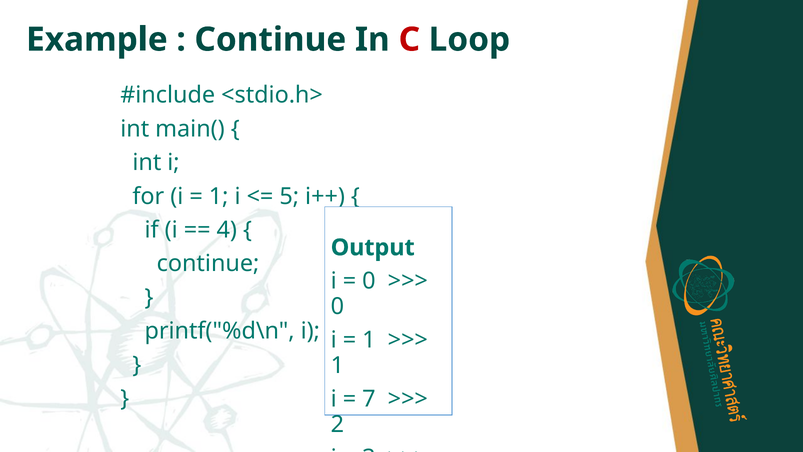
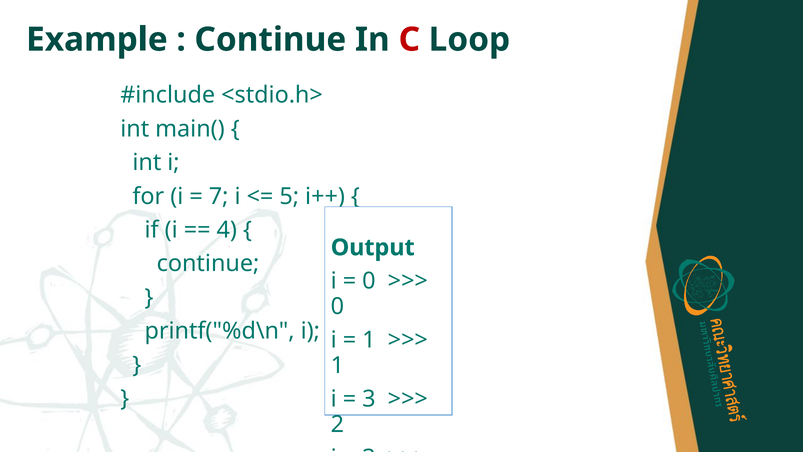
1: 1 -> 7 (219, 196)
7: 7 -> 3 (369, 399)
